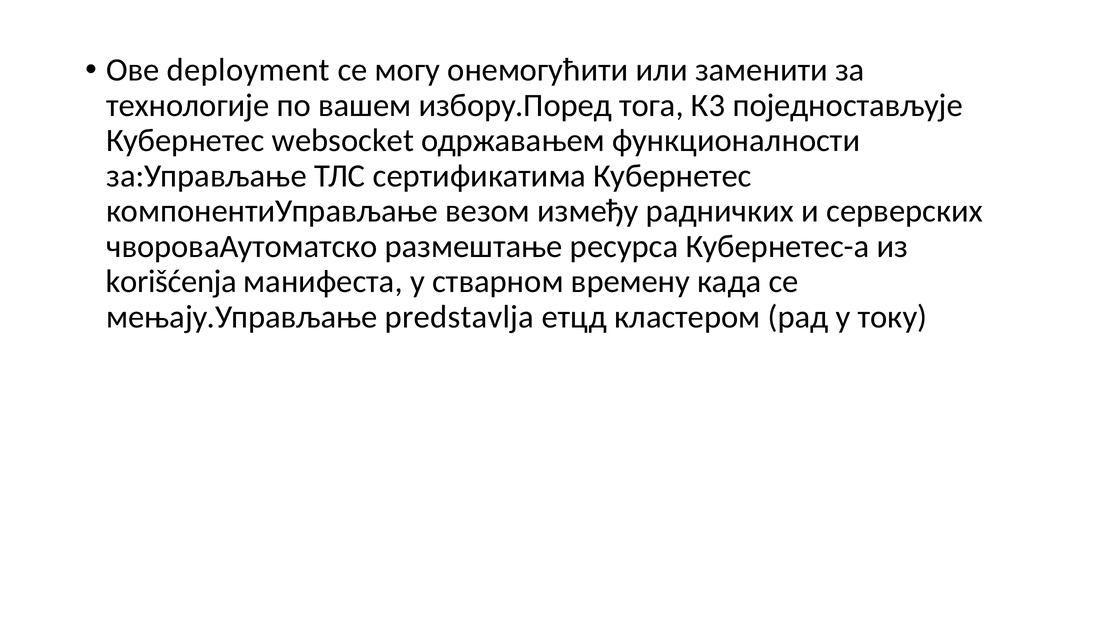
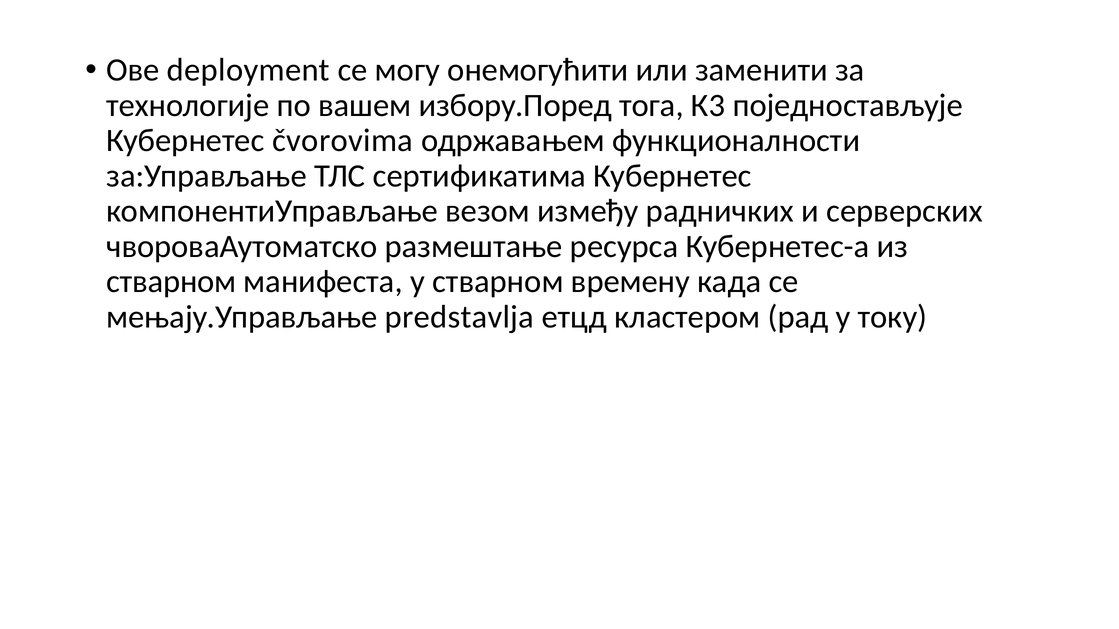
websocket: websocket -> čvorovima (343, 141)
korišćenja: korišćenja -> стварном (171, 282)
